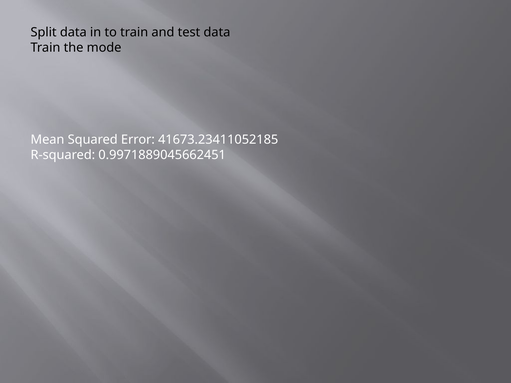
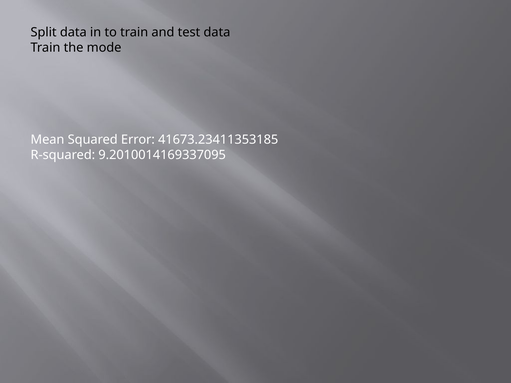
41673.23411052185: 41673.23411052185 -> 41673.23411353185 (218, 140)
0.9971889045662451: 0.9971889045662451 -> 9.2010014169337095 (162, 155)
